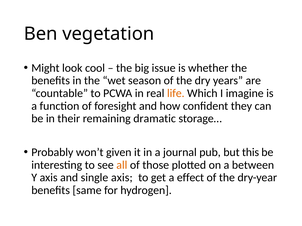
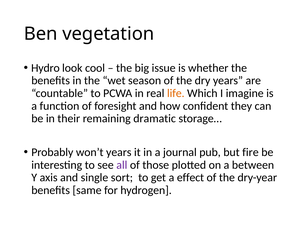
Might: Might -> Hydro (45, 68)
won’t given: given -> years (119, 153)
this: this -> fire (250, 153)
all colour: orange -> purple (122, 165)
single axis: axis -> sort (122, 178)
